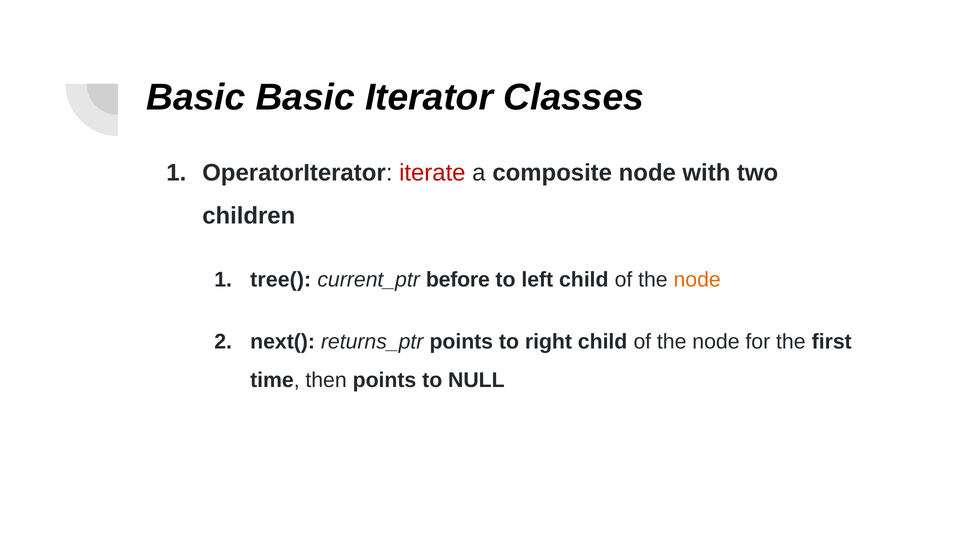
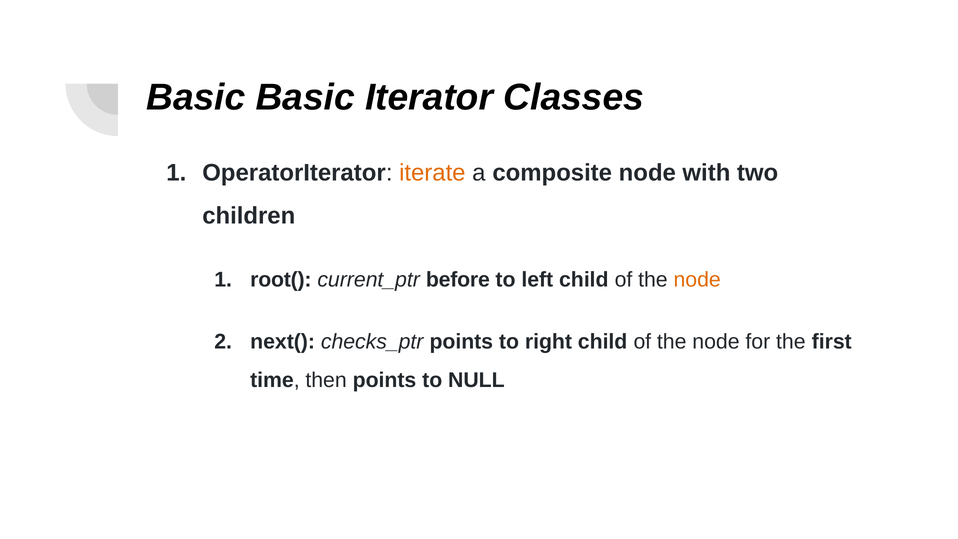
iterate colour: red -> orange (432, 173)
tree(: tree( -> root( (281, 280)
returns_ptr: returns_ptr -> checks_ptr (372, 342)
